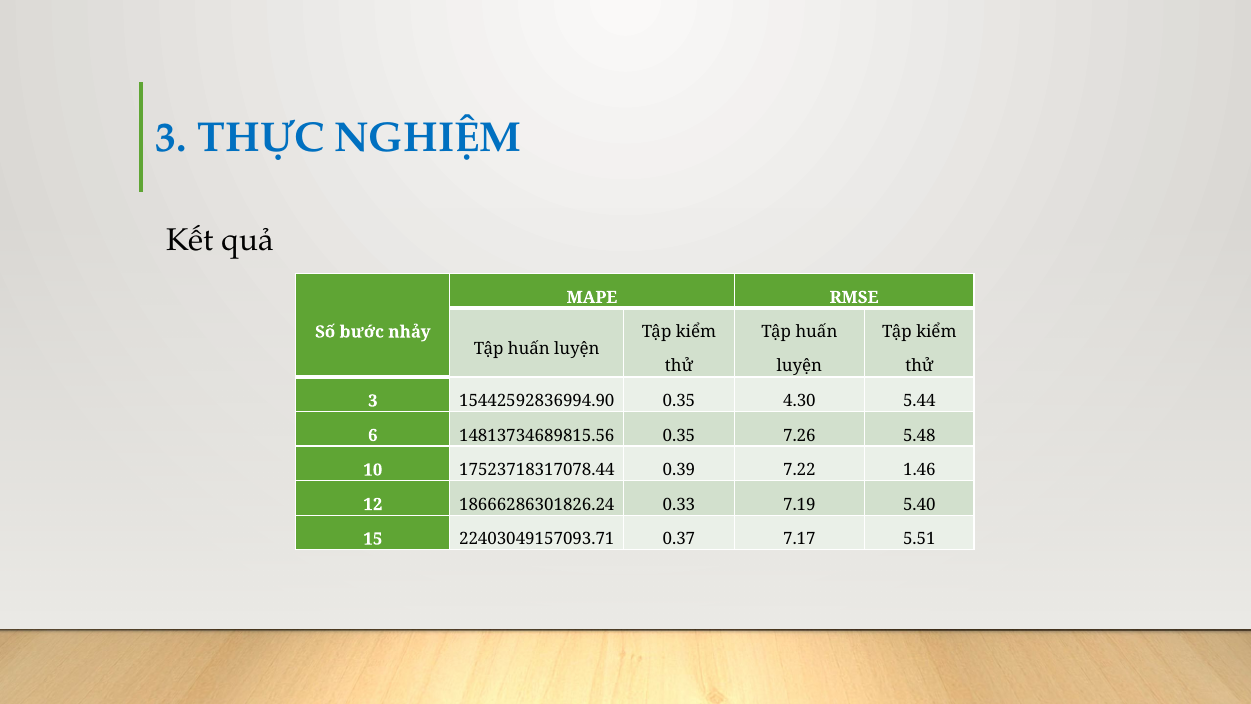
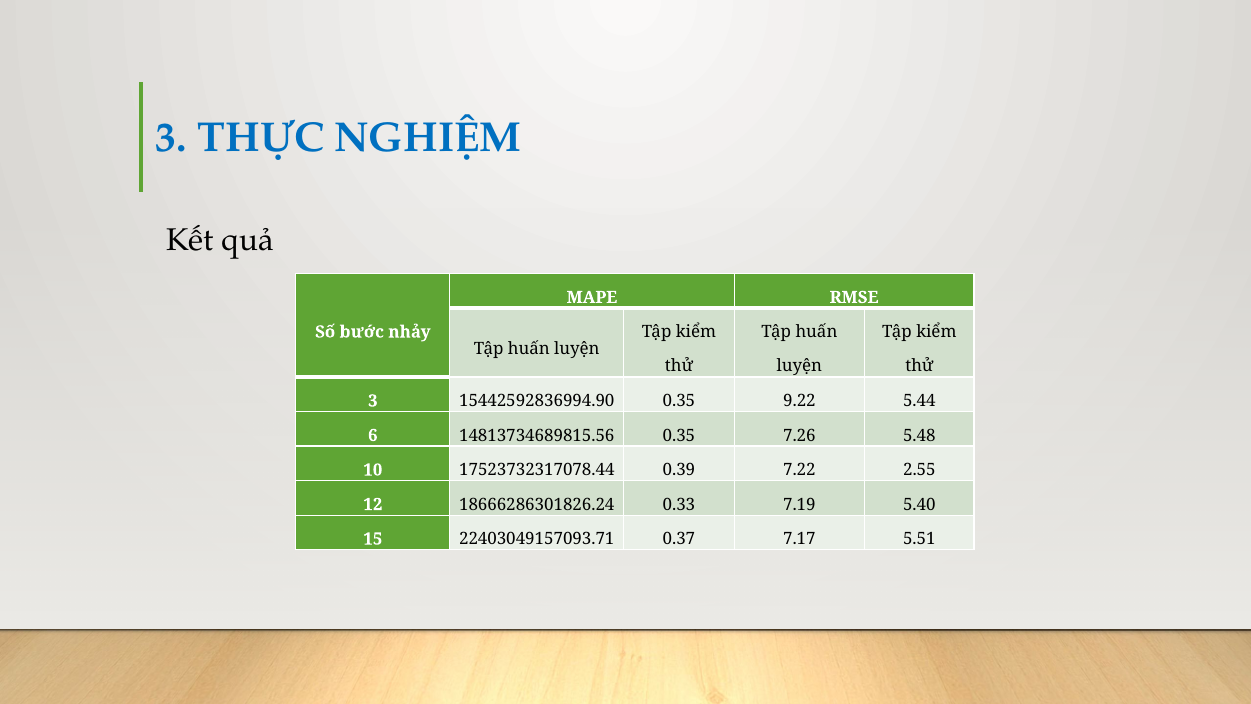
4.30: 4.30 -> 9.22 (799, 401)
17523718317078.44: 17523718317078.44 -> 17523732317078.44 (537, 470)
1.46: 1.46 -> 2.55 (919, 470)
